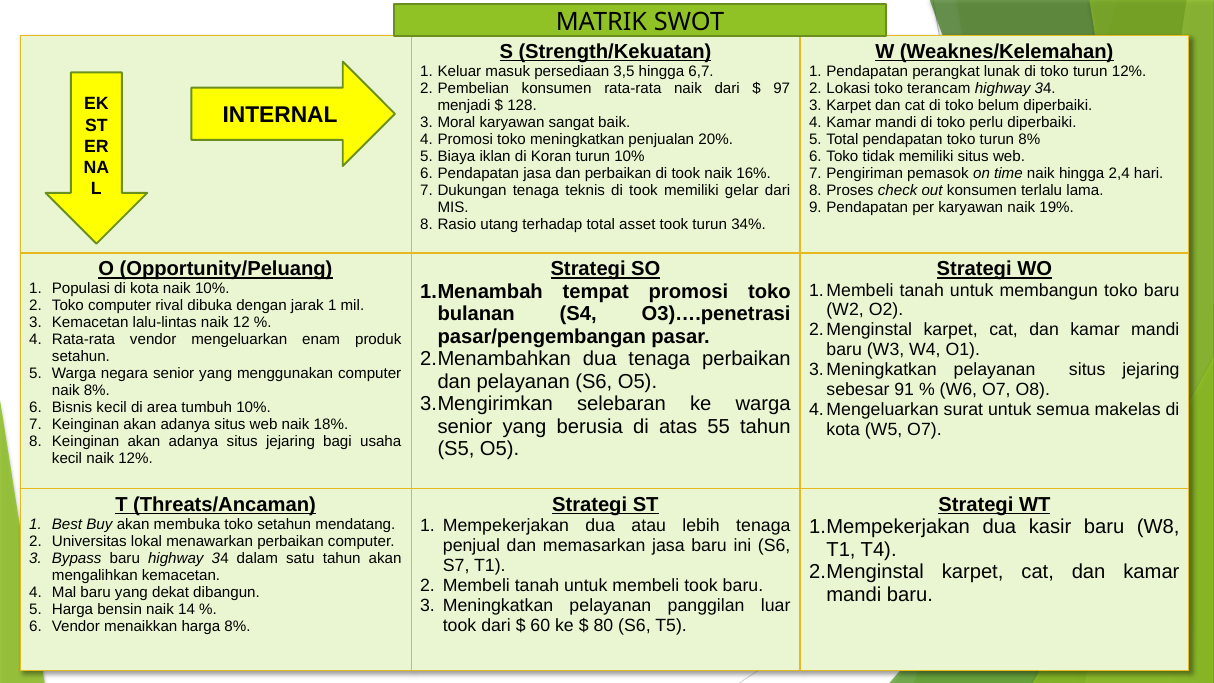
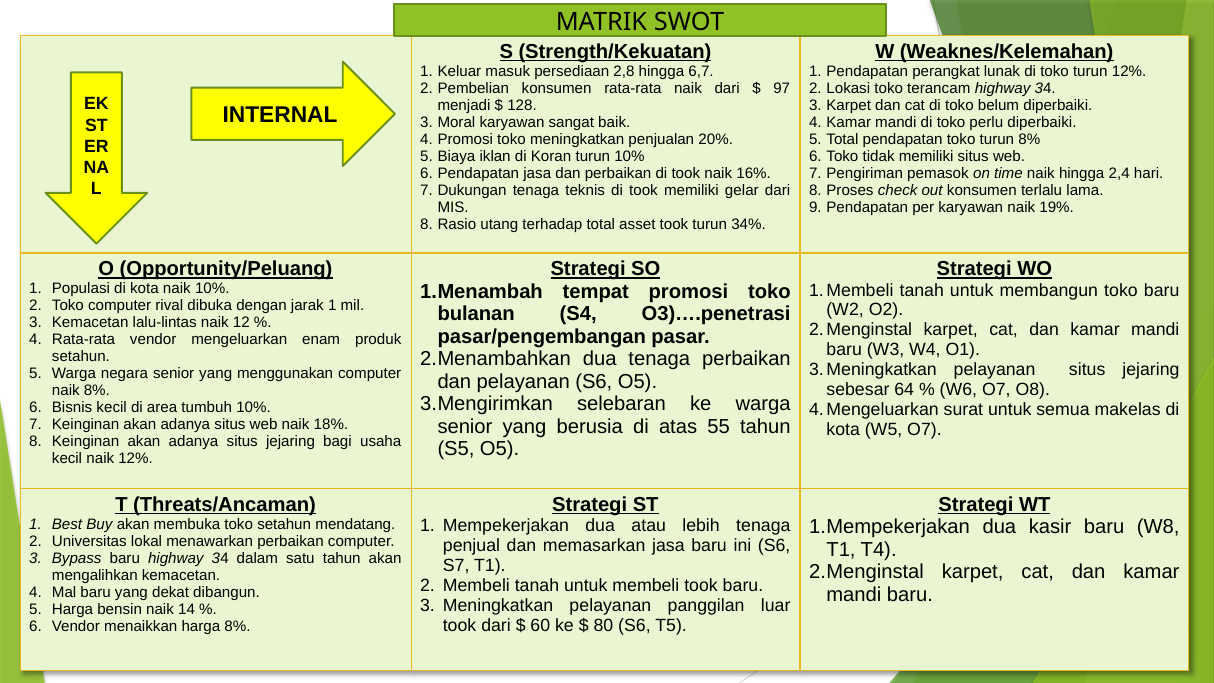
3,5: 3,5 -> 2,8 (624, 72)
91: 91 -> 64 (904, 390)
